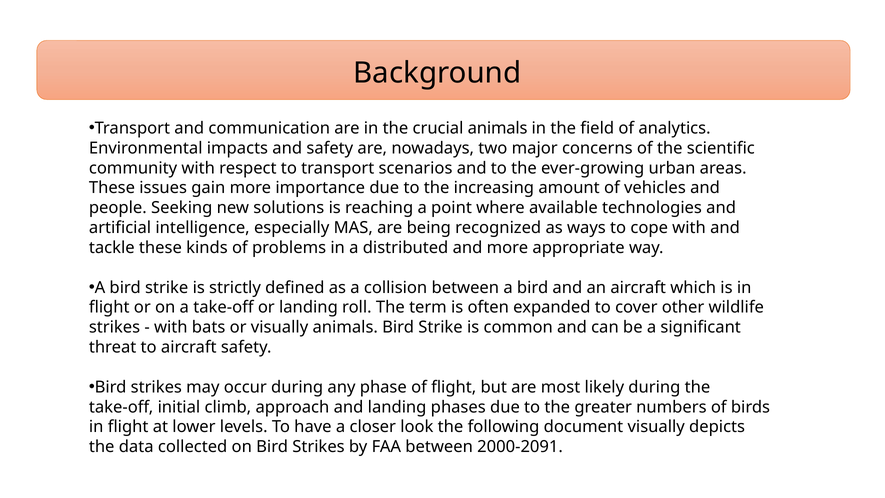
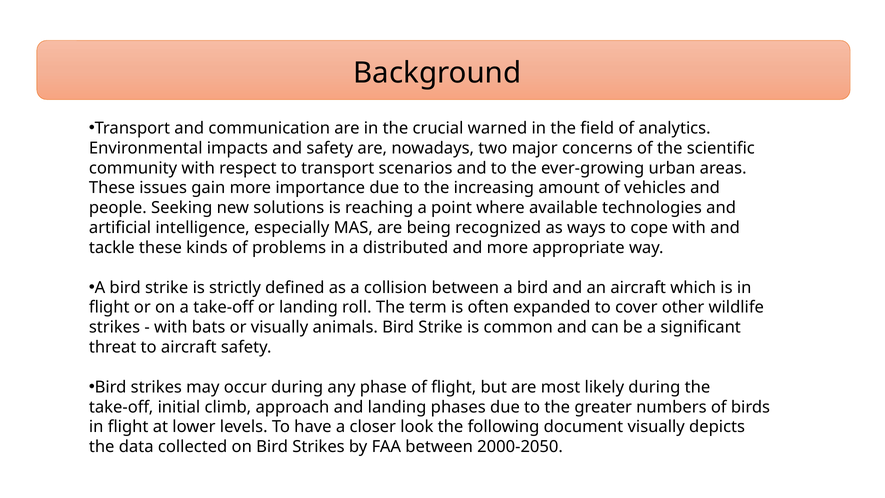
crucial animals: animals -> warned (497, 128)
2000-2091: 2000-2091 -> 2000-2050 (520, 447)
